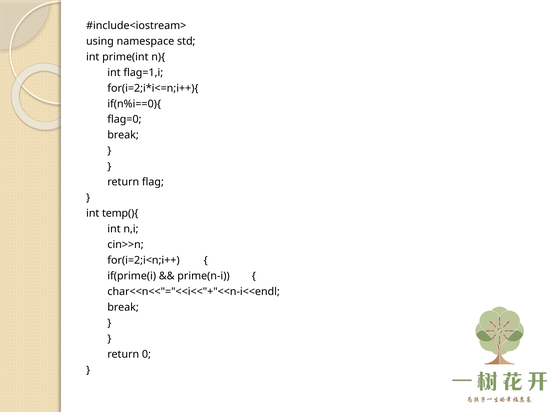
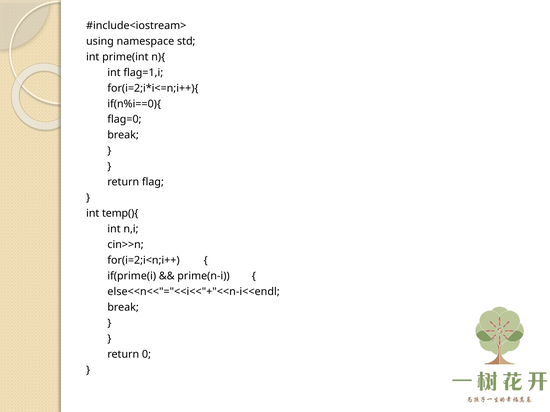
char<<n<<"="<<i<<"+"<<n-i<<endl: char<<n<<"="<<i<<"+"<<n-i<<endl -> else<<n<<"="<<i<<"+"<<n-i<<endl (194, 292)
